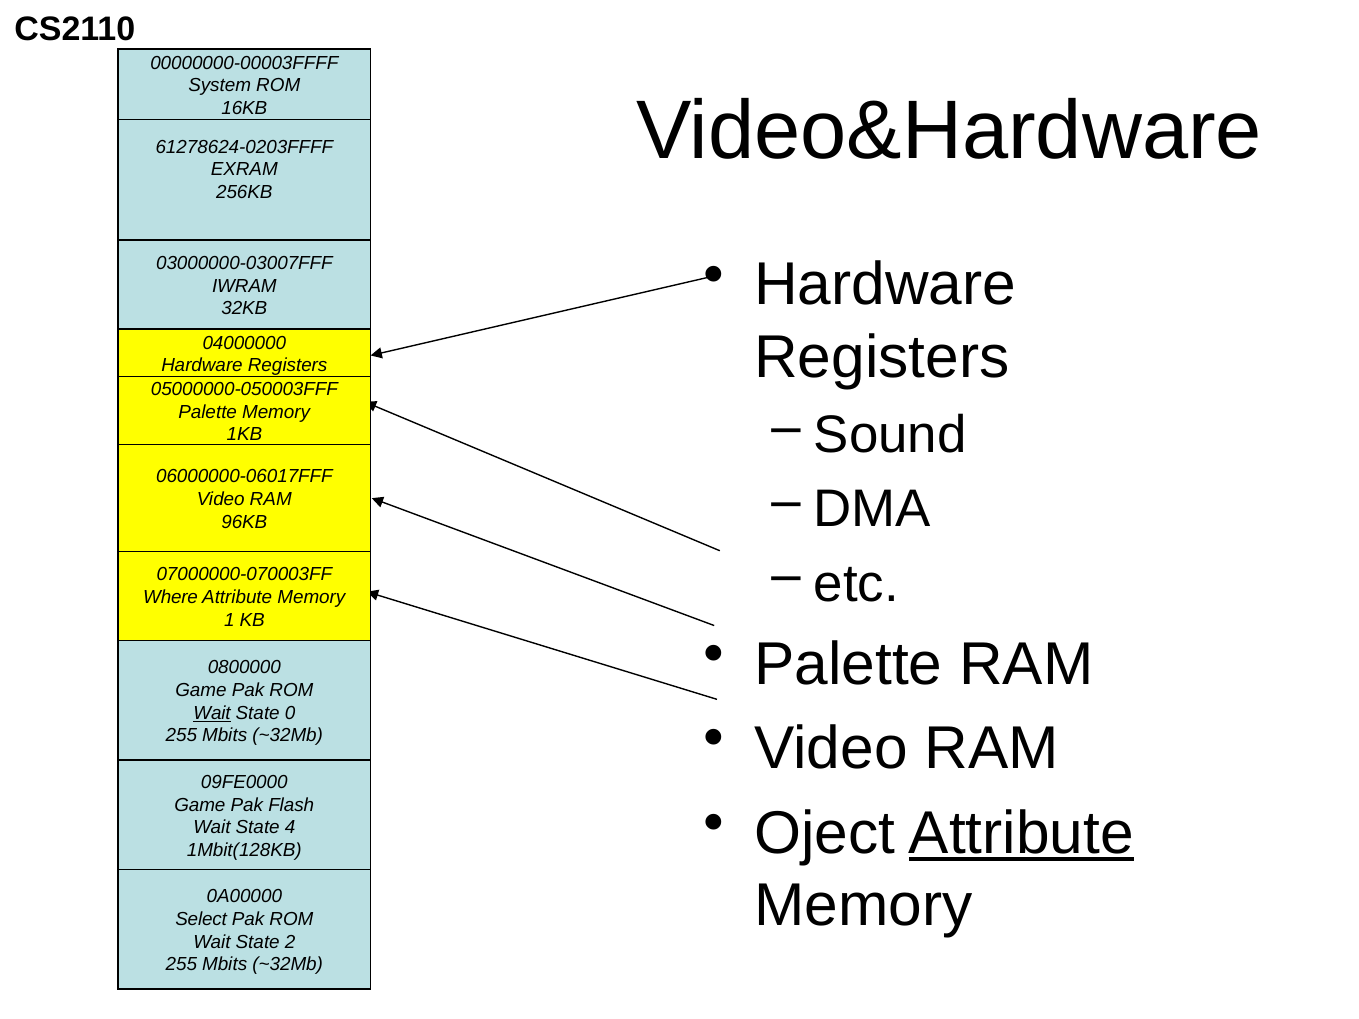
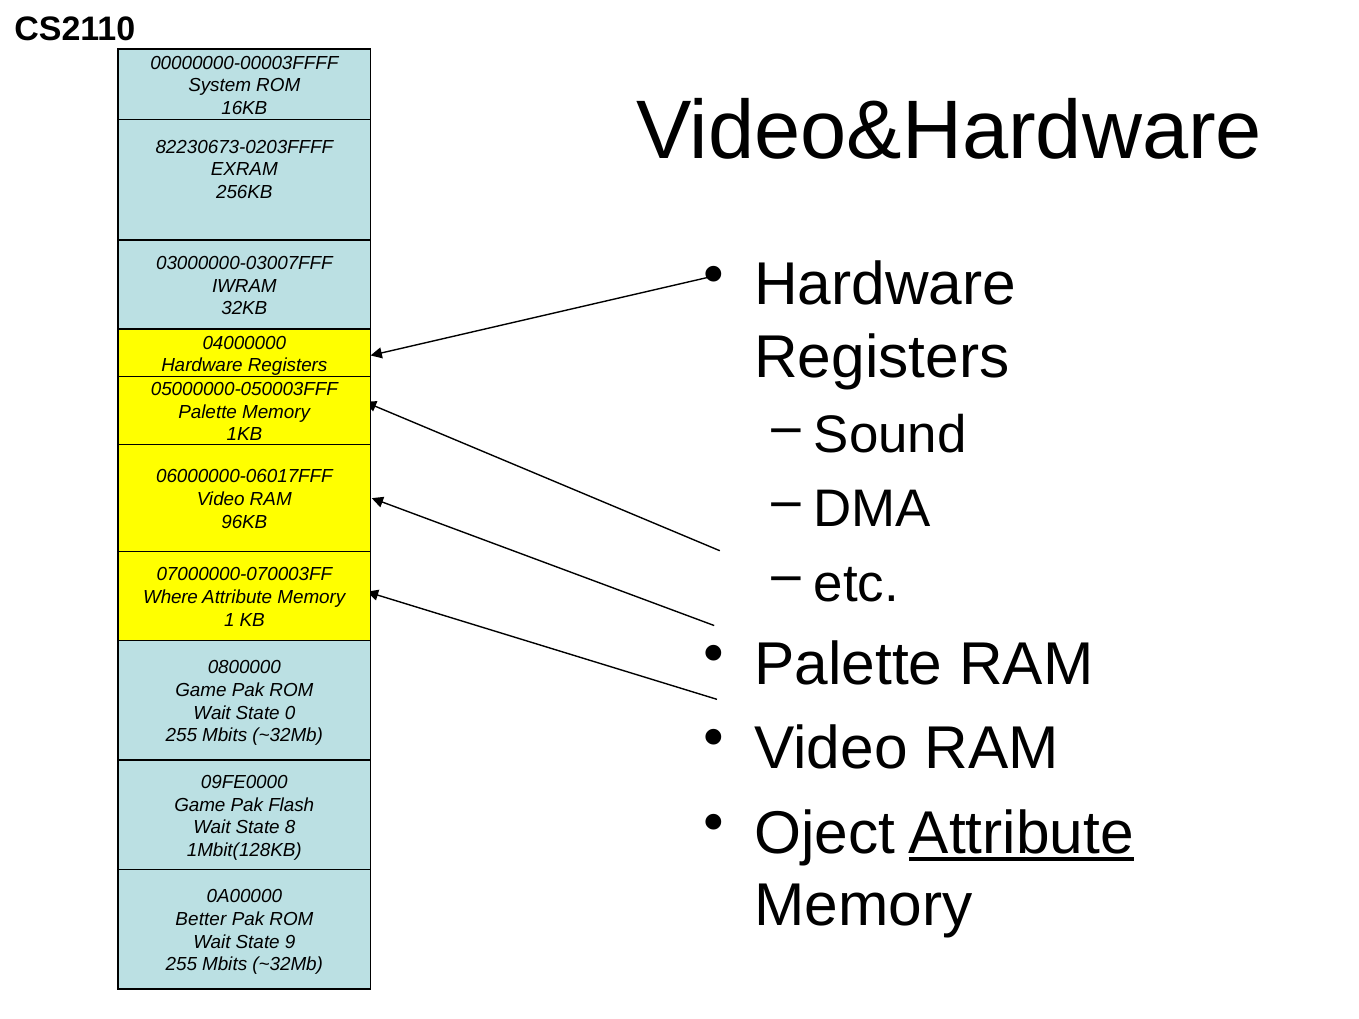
61278624-0203FFFF: 61278624-0203FFFF -> 82230673-0203FFFF (244, 147)
Wait underline: present -> none (212, 713)
4: 4 -> 8 (290, 828)
Select: Select -> Better (201, 920)
2: 2 -> 9 (290, 942)
